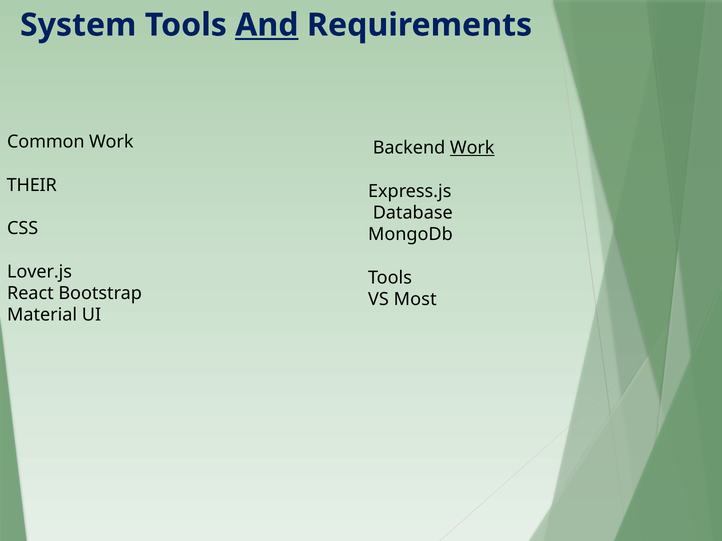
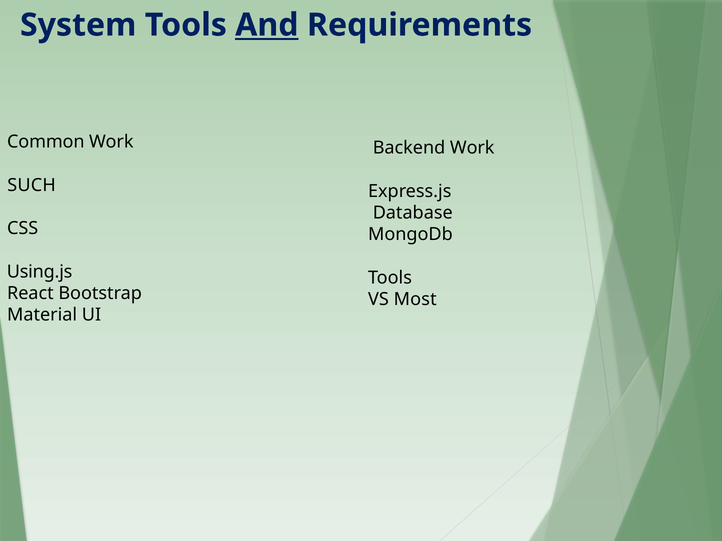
Work underline: present -> none (472, 148)
THEIR: THEIR -> SUCH (32, 185)
Lover.js: Lover.js -> Using.js (40, 272)
